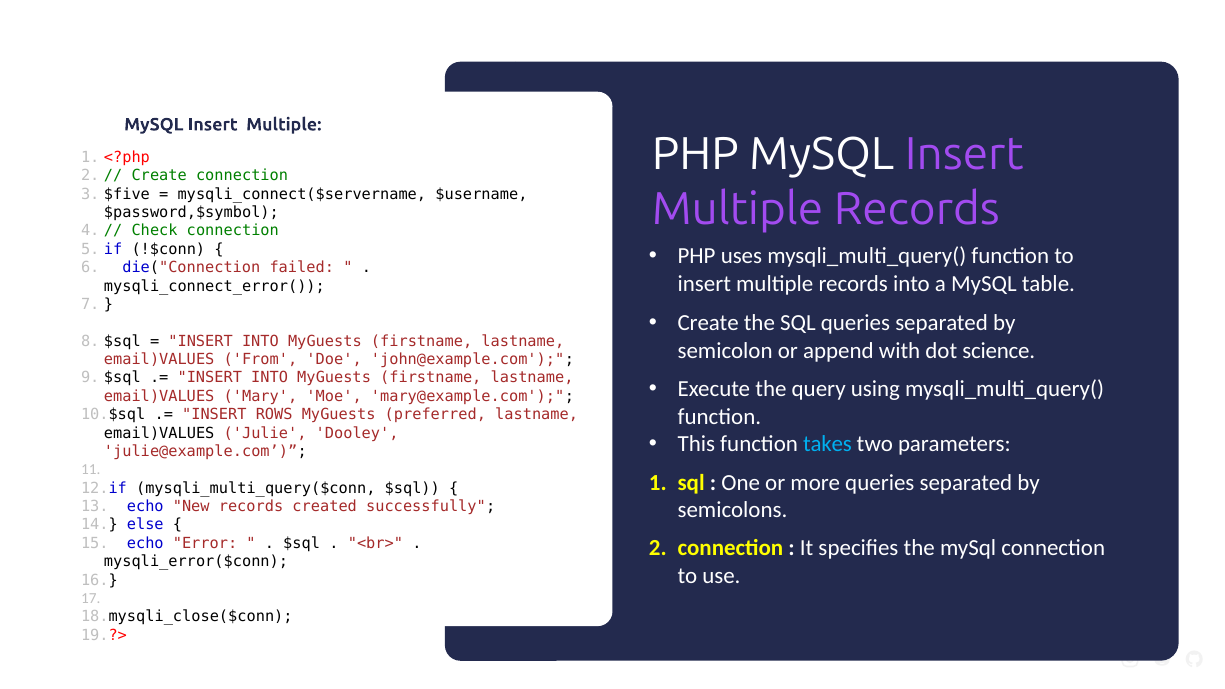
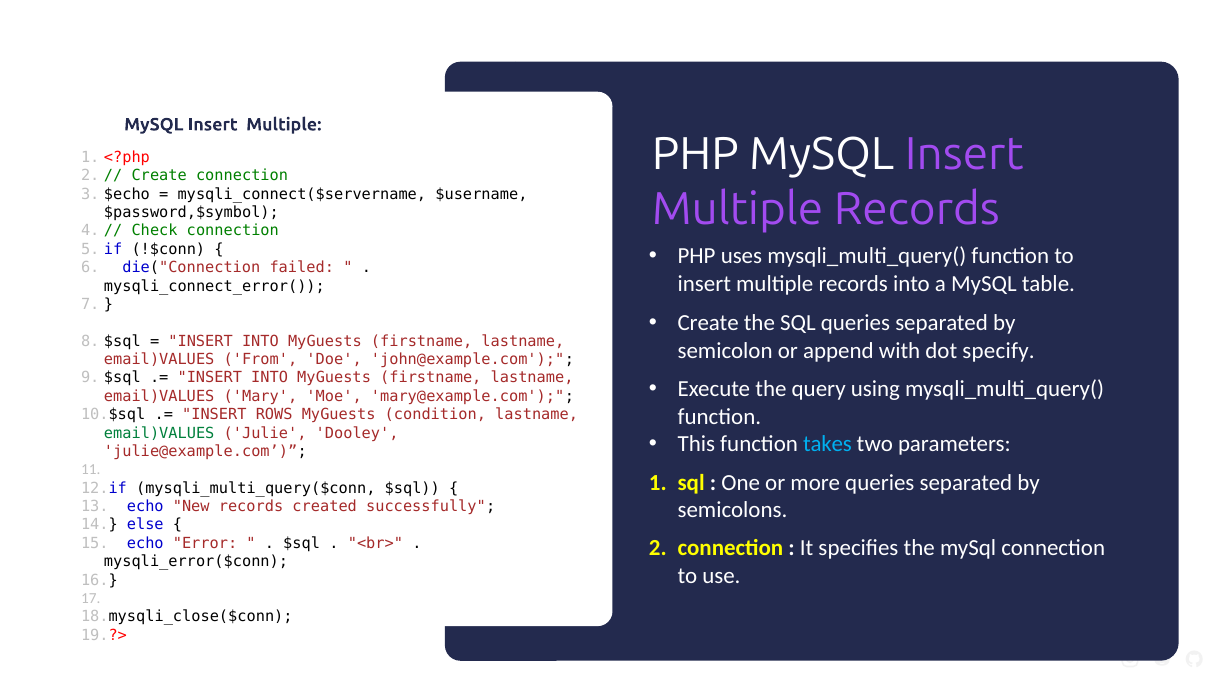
$five: $five -> $echo (127, 194)
science: science -> specify (999, 351)
preferred: preferred -> condition (435, 415)
email)VALUES colour: black -> green (159, 433)
